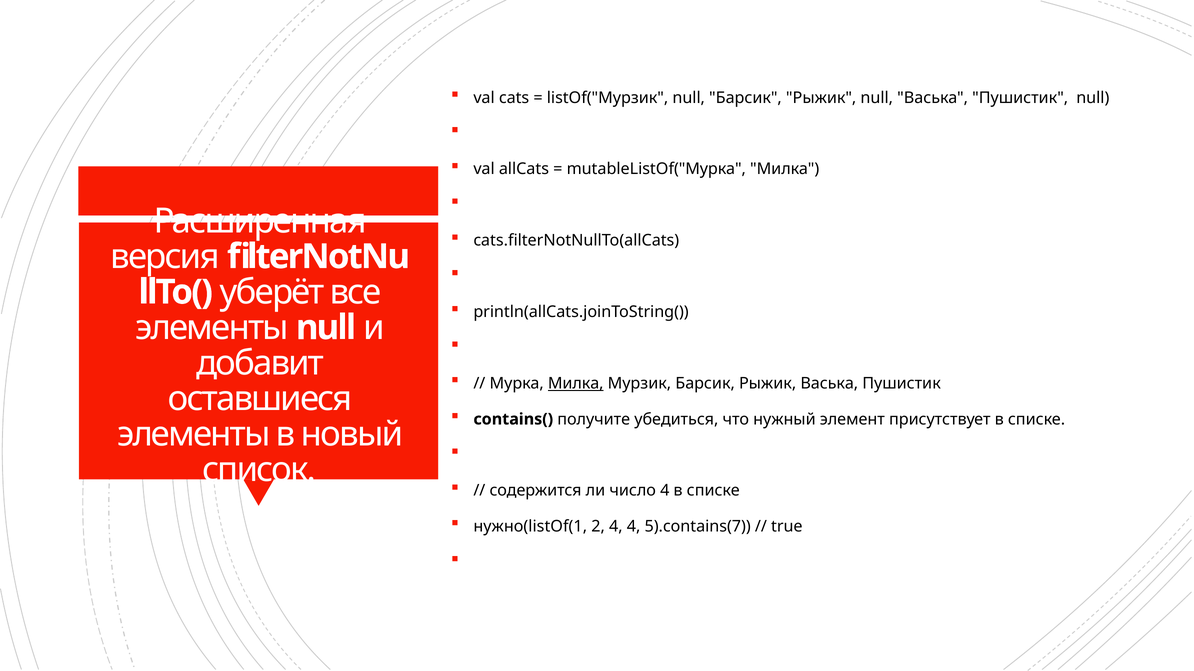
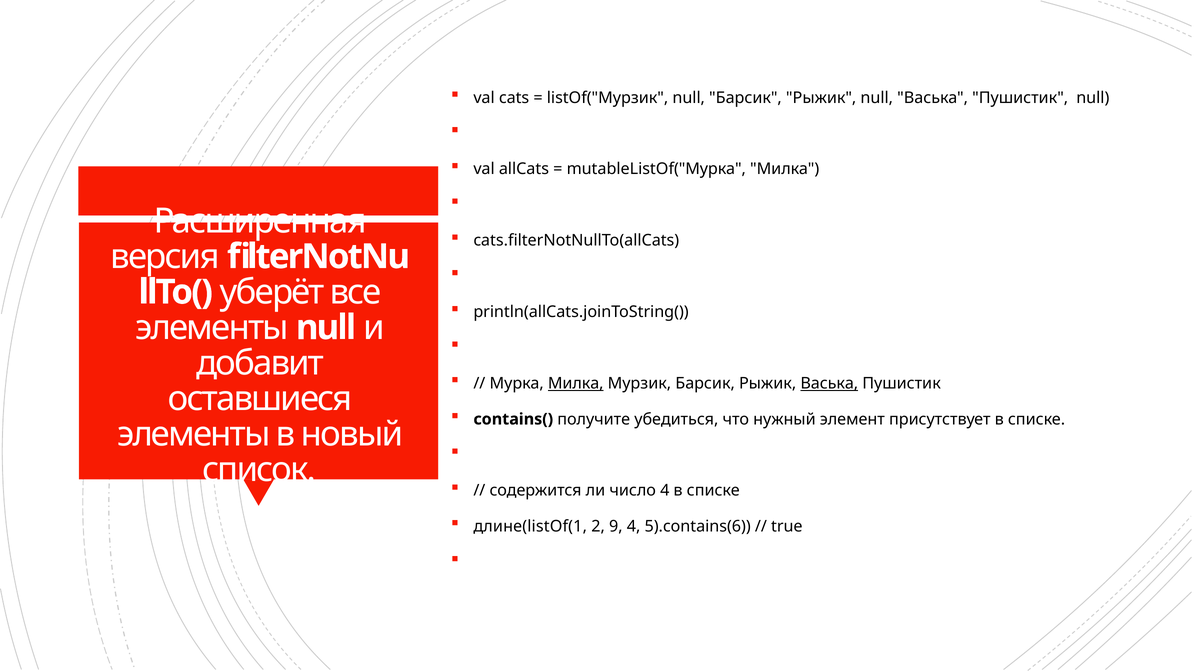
Васька underline: none -> present (829, 384)
нужно(listOf(1: нужно(listOf(1 -> длине(listOf(1 (530, 527)
2 4: 4 -> 9 (616, 527)
5).contains(7: 5).contains(7 -> 5).contains(6 (698, 527)
